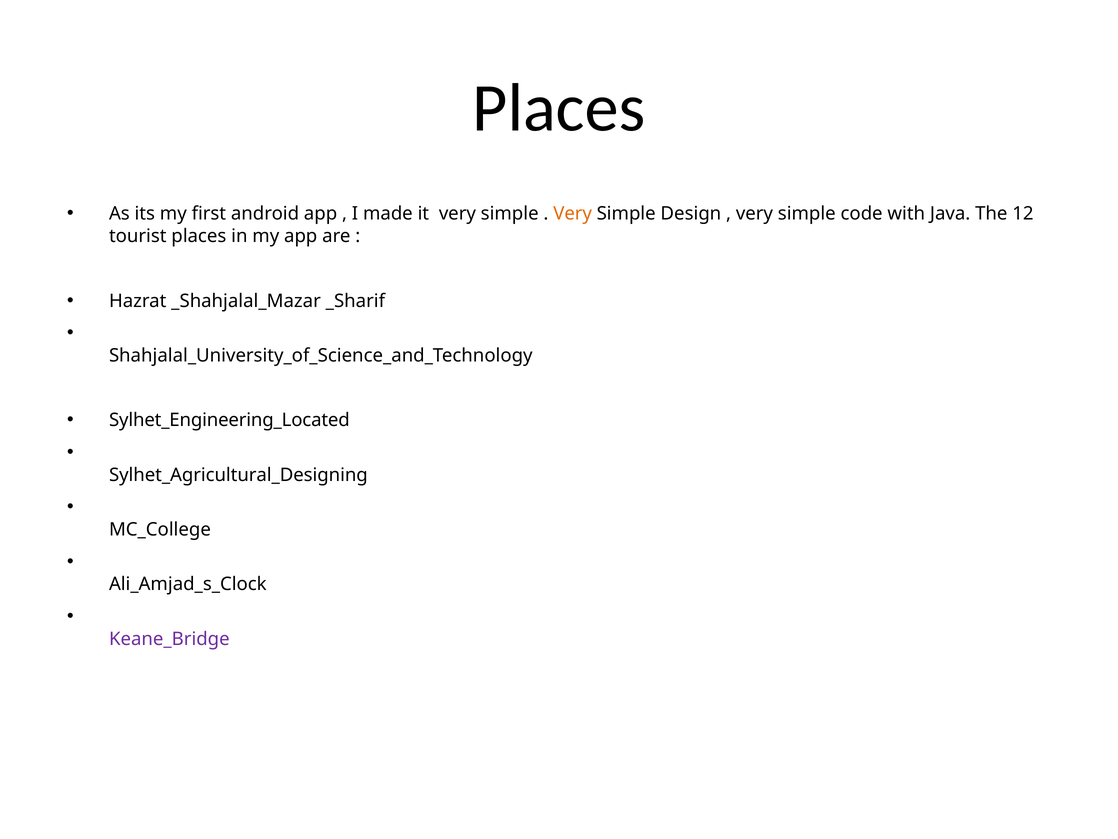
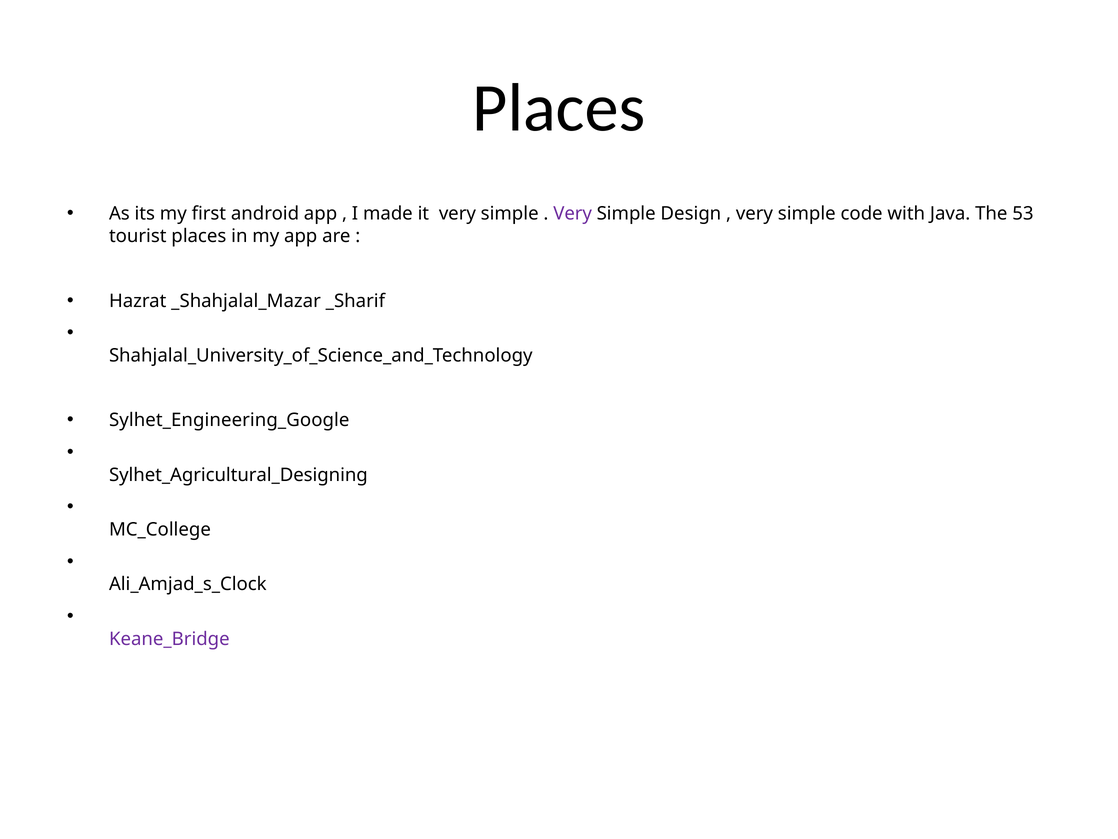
Very colour: orange -> purple (573, 214)
12: 12 -> 53 (1023, 214)
Sylhet_Engineering_Located: Sylhet_Engineering_Located -> Sylhet_Engineering_Google (229, 420)
